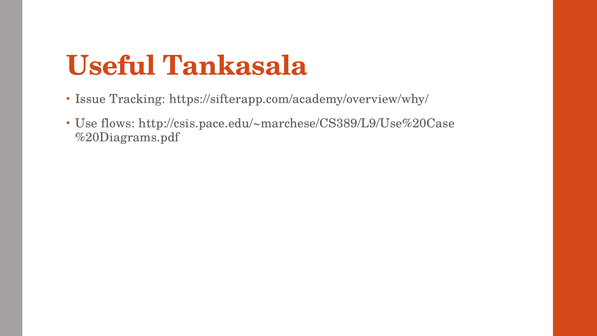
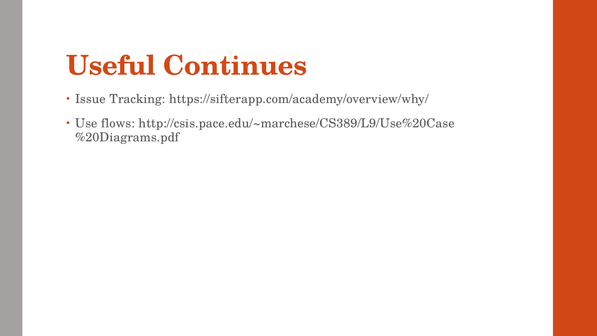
Tankasala: Tankasala -> Continues (235, 66)
